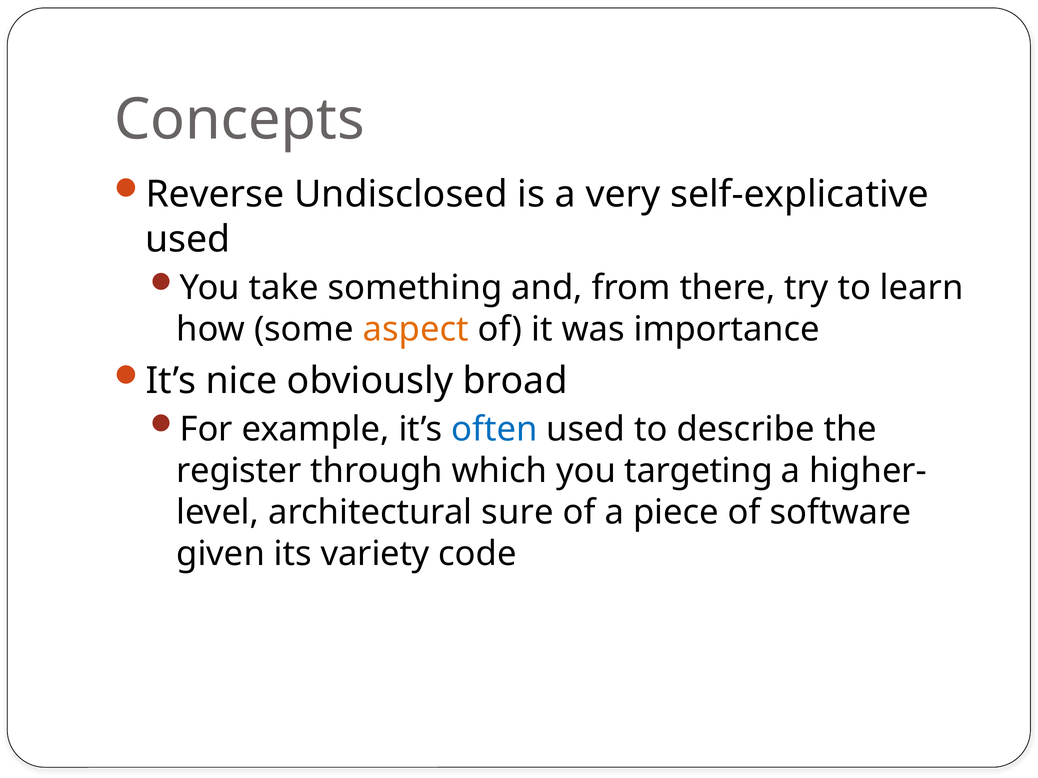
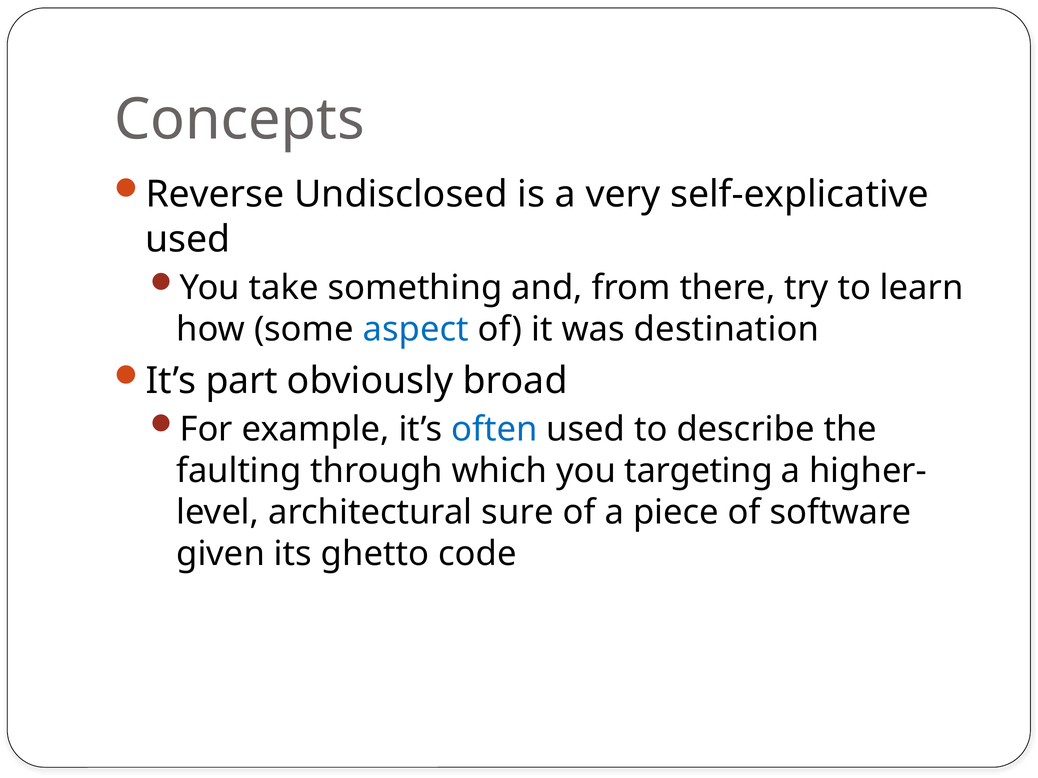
aspect colour: orange -> blue (416, 329)
importance: importance -> destination (727, 329)
nice: nice -> part (242, 381)
register: register -> faulting (239, 471)
variety: variety -> ghetto (375, 554)
